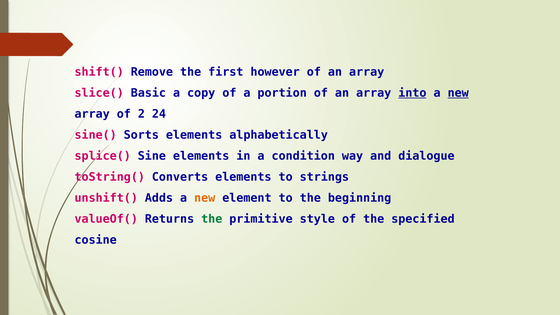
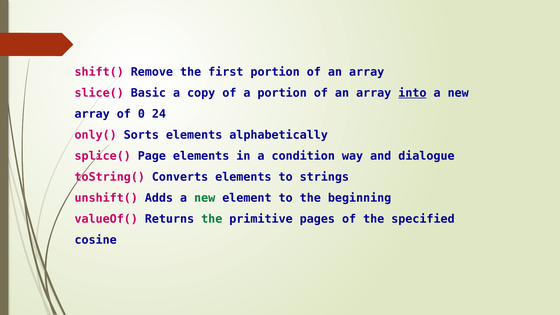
first however: however -> portion (275, 72)
new underline: present -> none (458, 93)
2: 2 -> 0 (141, 114)
sine(: sine( -> only( (96, 135)
Sine: Sine -> Page (152, 156)
new colour: orange -> green (205, 198)
style: style -> pages (317, 219)
